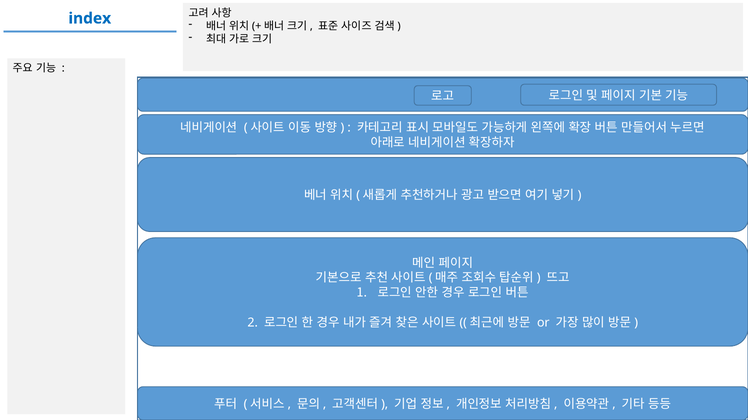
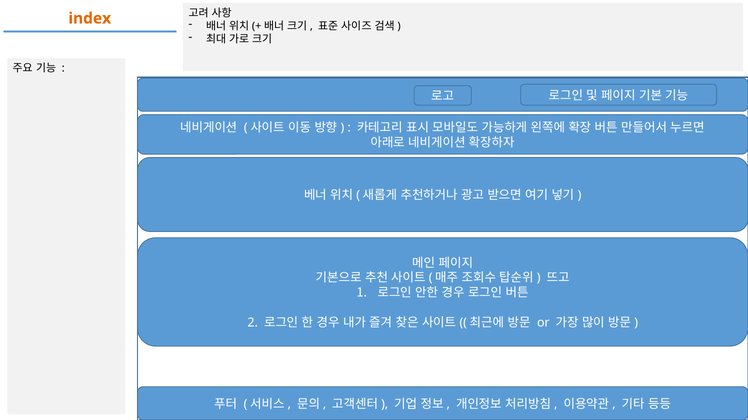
index colour: blue -> orange (90, 18)
